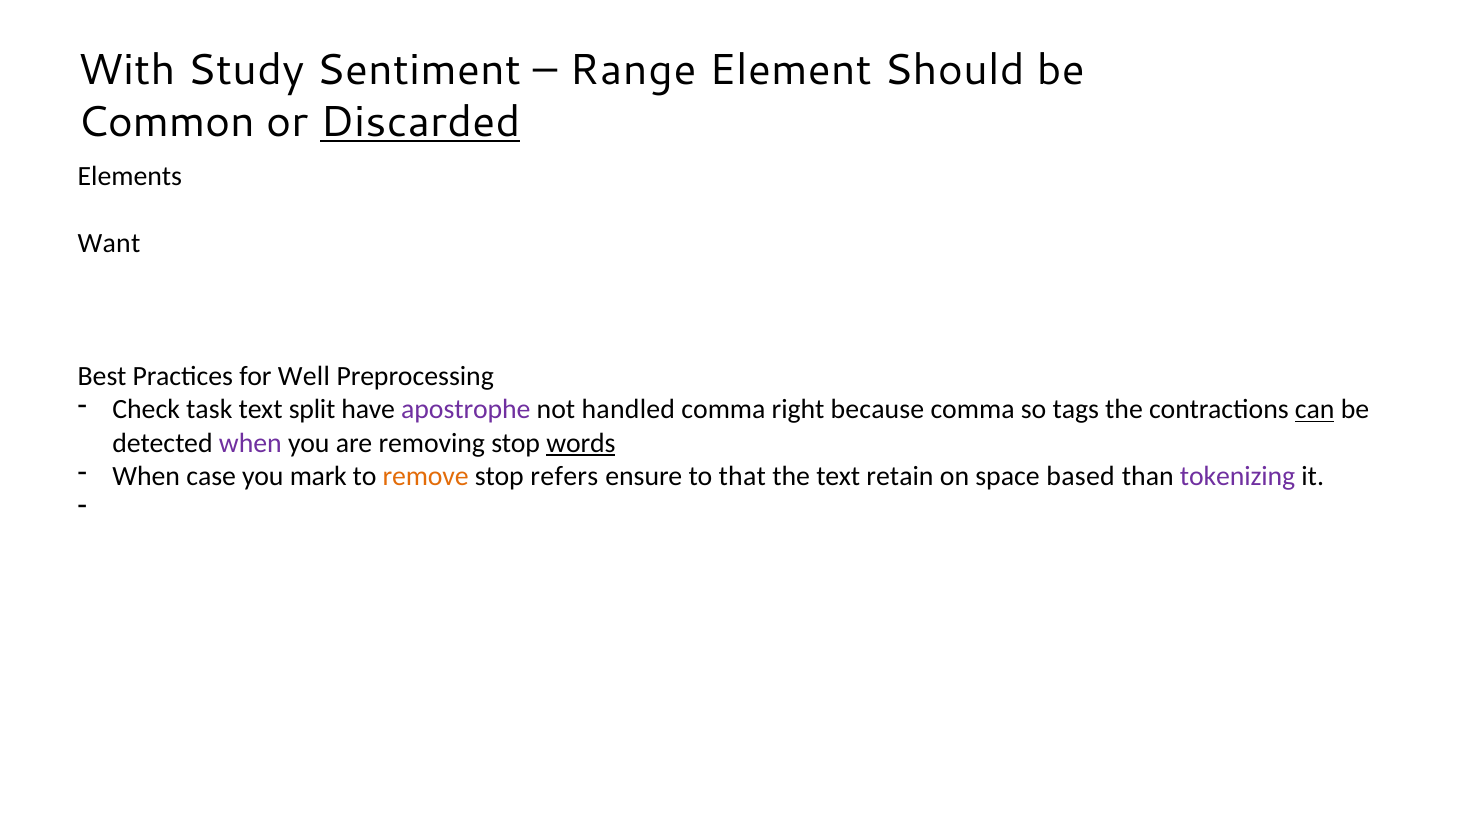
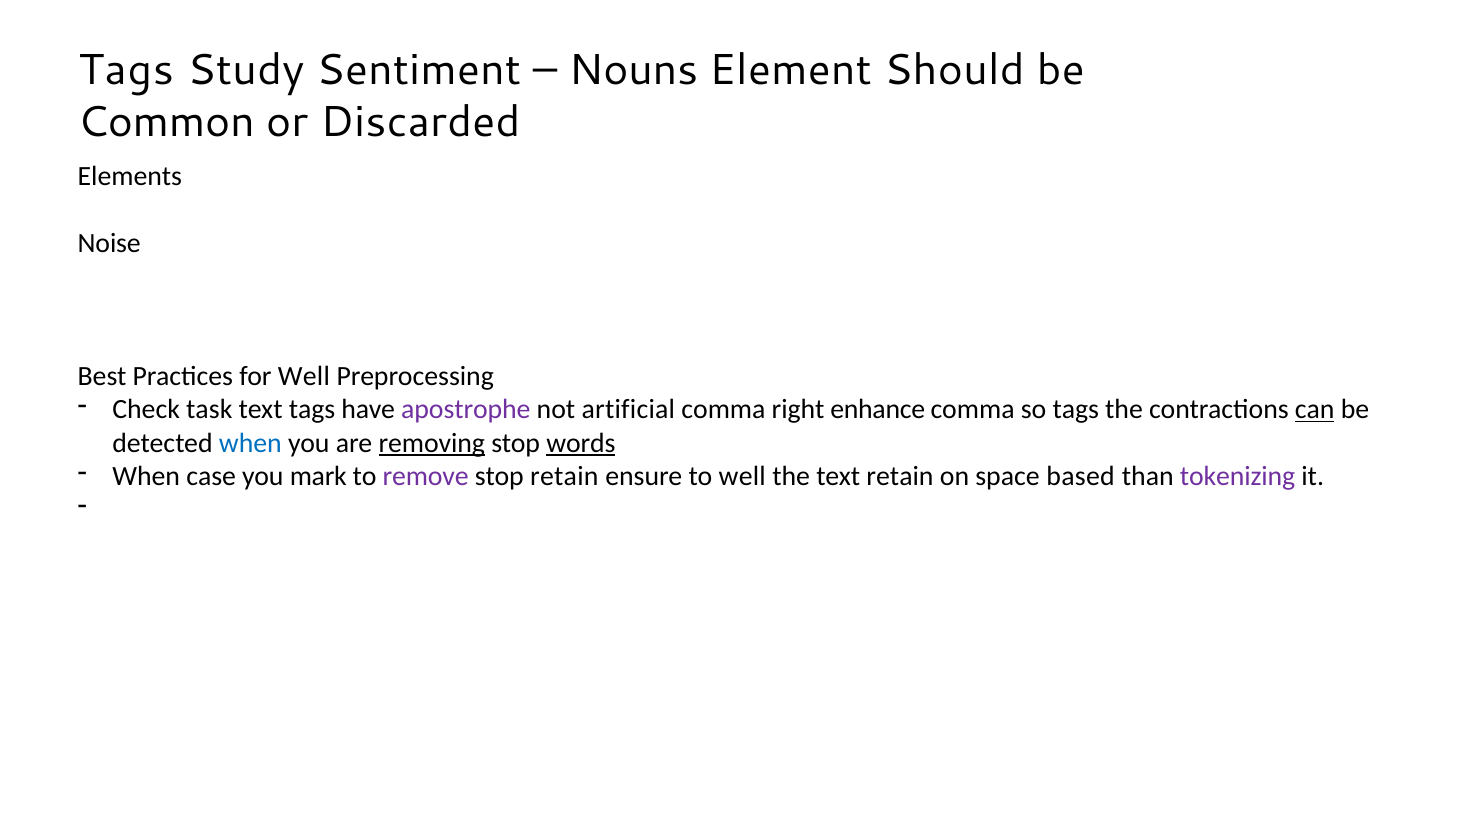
With: With -> Tags (126, 71)
Range: Range -> Nouns (633, 71)
Discarded underline: present -> none (420, 122)
Want: Want -> Noise (109, 243)
text split: split -> tags (312, 410)
handled: handled -> artificial (628, 410)
because: because -> enhance (878, 410)
when colour: purple -> blue (250, 443)
removing underline: none -> present (432, 443)
remove colour: orange -> purple (426, 477)
stop refers: refers -> retain (564, 477)
to that: that -> well (742, 477)
